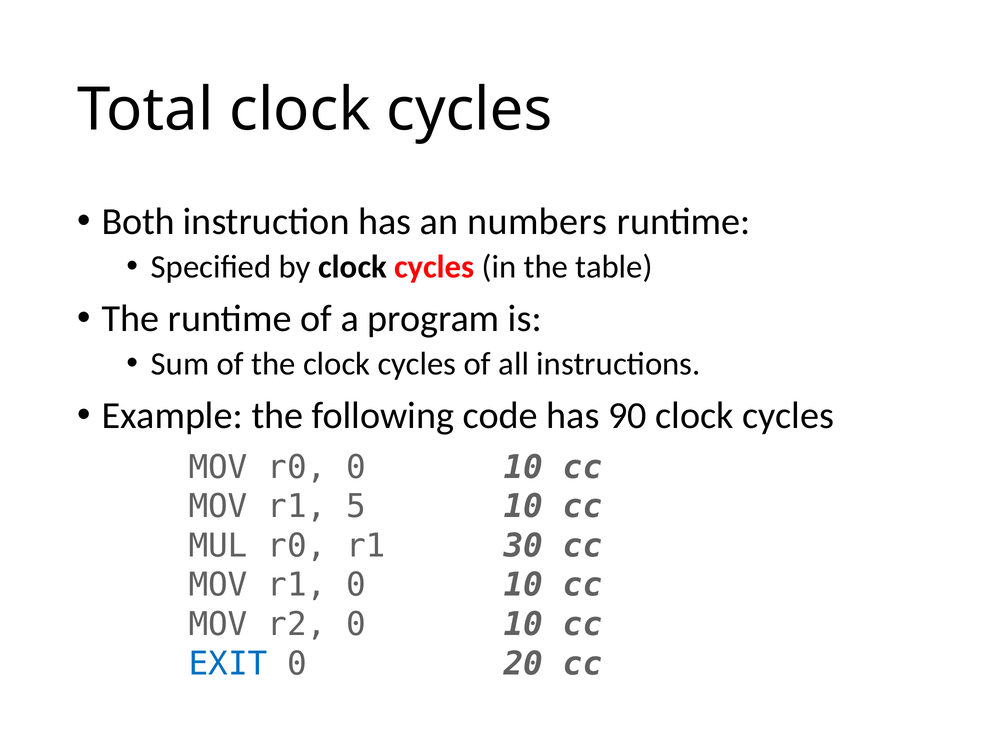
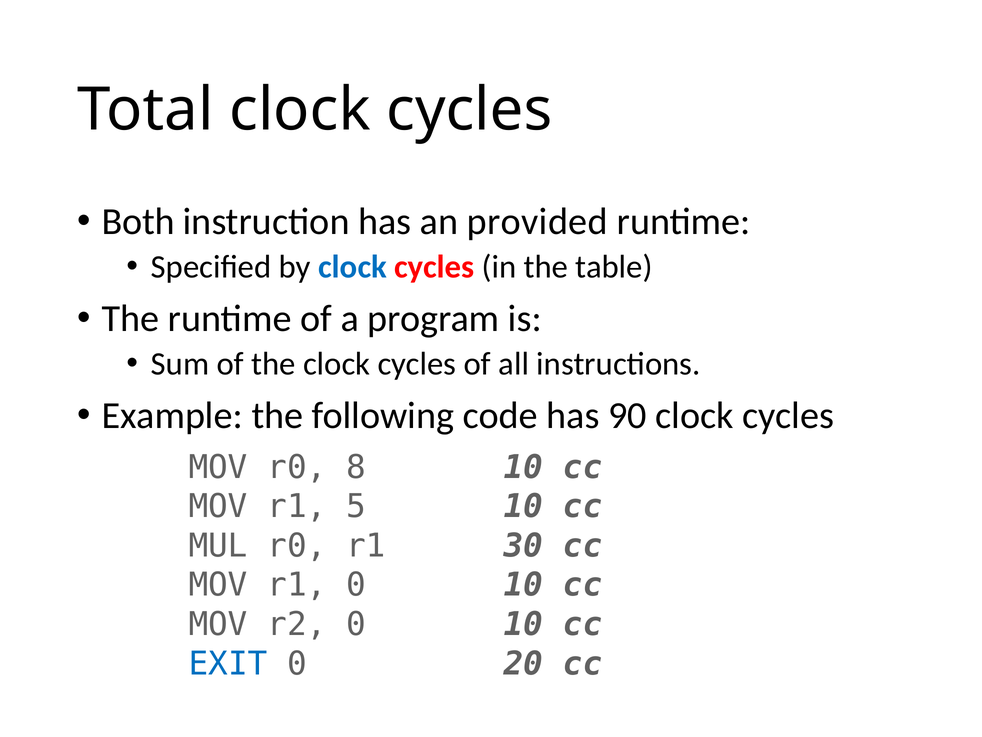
numbers: numbers -> provided (537, 221)
clock colour: black -> blue (353, 267)
r0 0: 0 -> 8 (356, 467)
